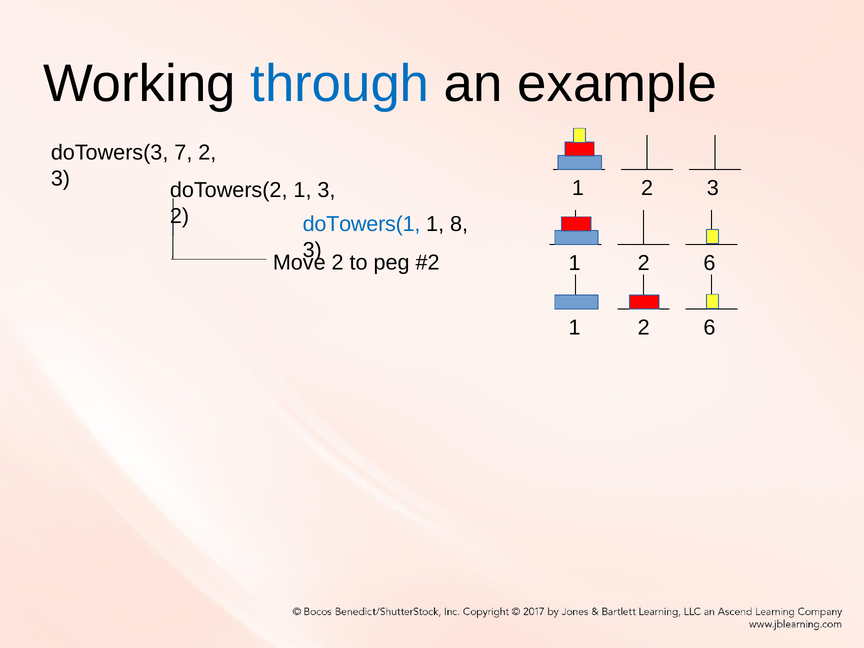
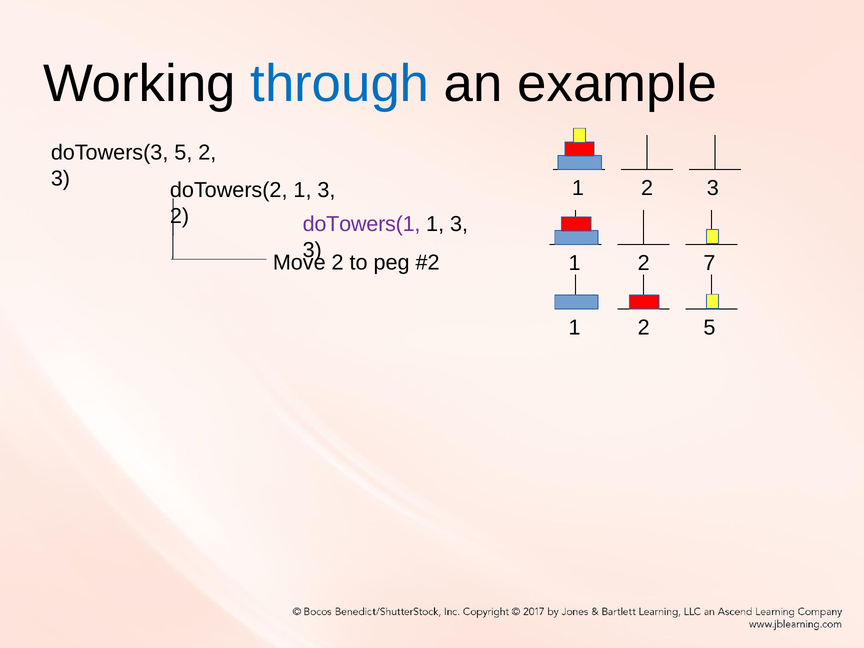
doTowers(3 7: 7 -> 5 (183, 153)
doTowers(1 colour: blue -> purple (362, 224)
8: 8 -> 3 (459, 224)
6: 6 -> 7 (709, 263)
6: 6 -> 5 (709, 328)
